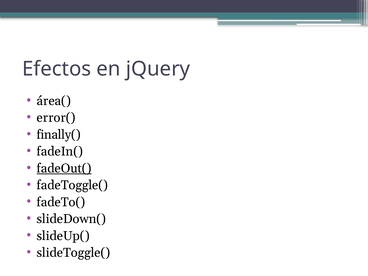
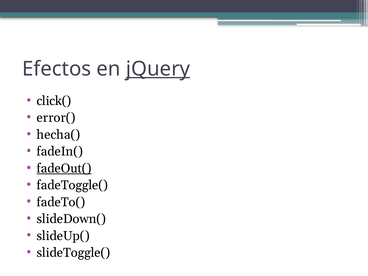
jQuery underline: none -> present (158, 69)
área(: área( -> click( (54, 101)
finally(: finally( -> hecha( (58, 135)
